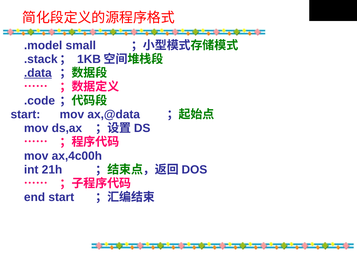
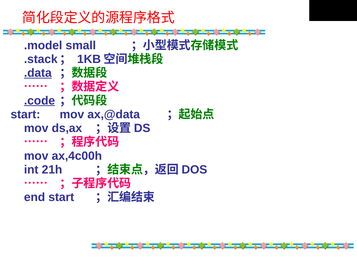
.code underline: none -> present (39, 101)
